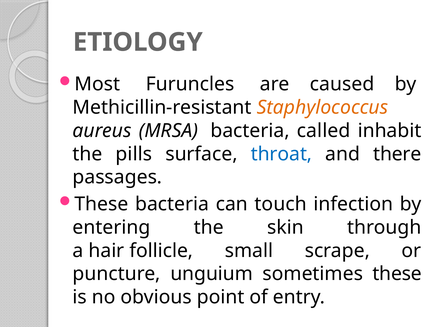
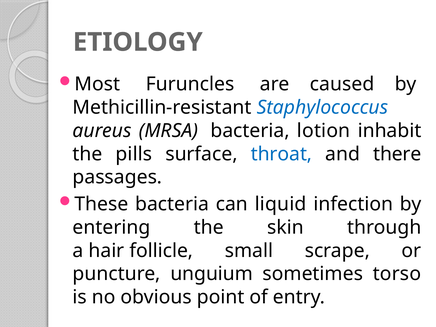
Staphylococcus colour: orange -> blue (322, 107)
called: called -> lotion (324, 131)
touch: touch -> liquid (281, 204)
sometimes these: these -> torso (397, 274)
